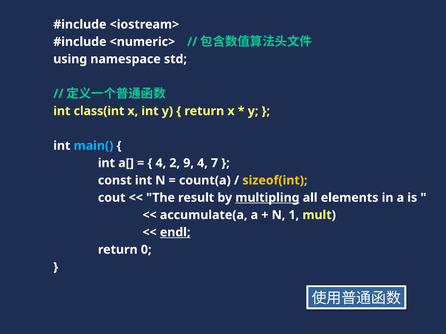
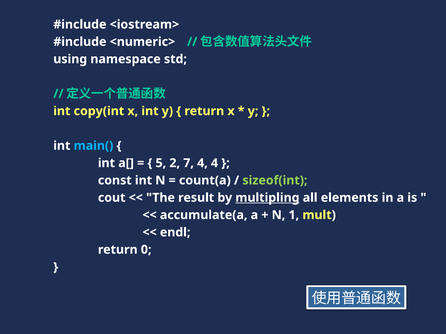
class(int: class(int -> copy(int (99, 111)
4: 4 -> 5 (161, 163)
9: 9 -> 7 (189, 163)
4 7: 7 -> 4 (214, 163)
sizeof(int colour: yellow -> light green (275, 181)
endl underline: present -> none (175, 233)
